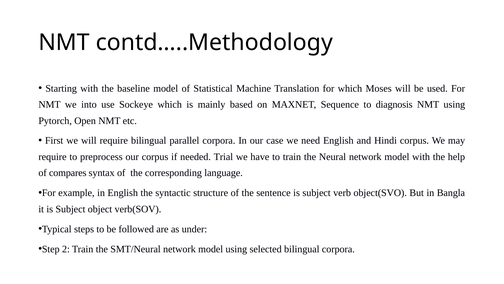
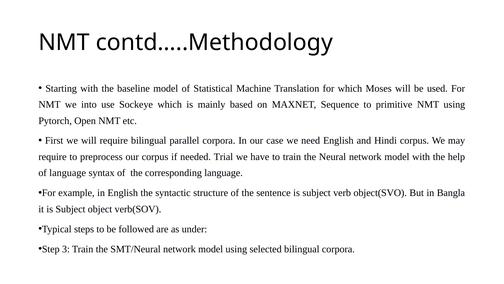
diagnosis: diagnosis -> primitive (394, 104)
of compares: compares -> language (68, 173)
2: 2 -> 3 (66, 249)
